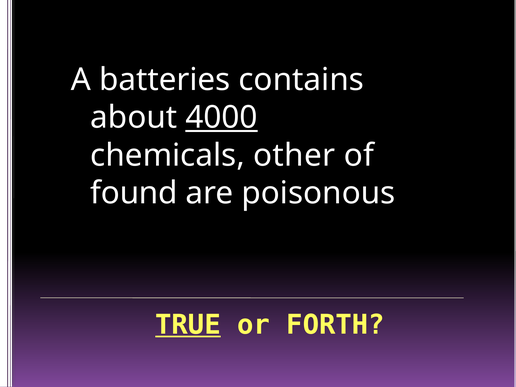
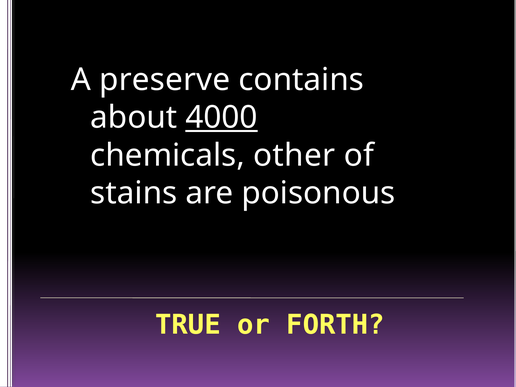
batteries: batteries -> preserve (165, 80)
found: found -> stains (134, 193)
TRUE underline: present -> none (188, 325)
